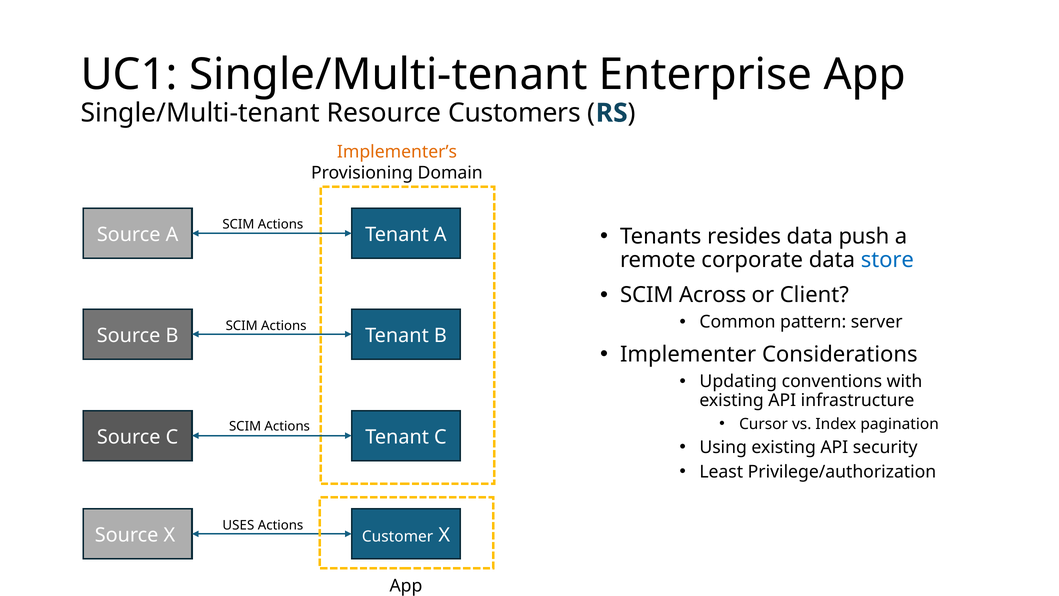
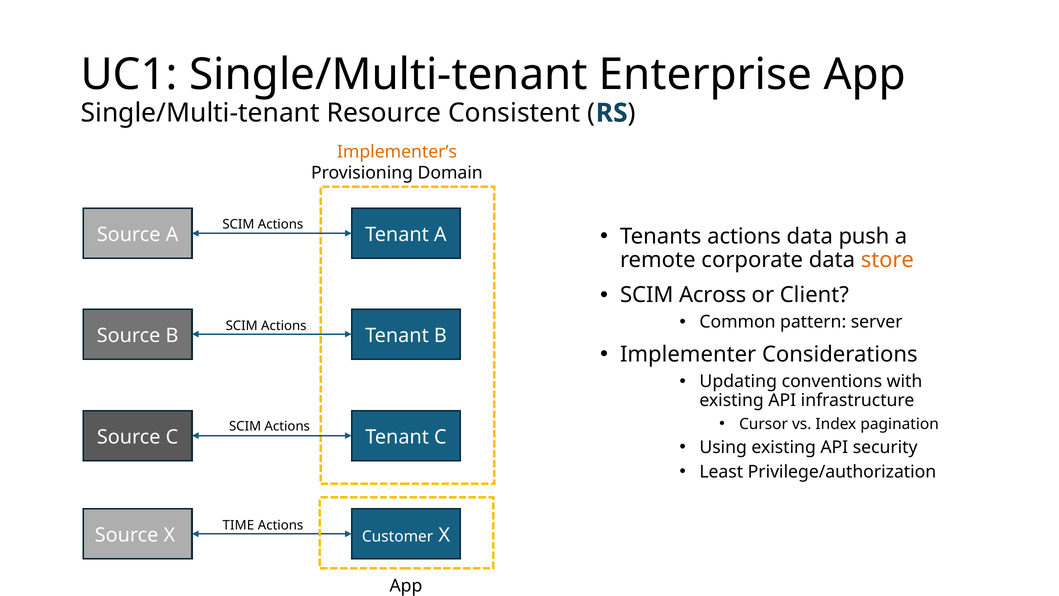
Customers: Customers -> Consistent (514, 113)
Tenants resides: resides -> actions (744, 236)
store colour: blue -> orange (887, 260)
USES: USES -> TIME (238, 525)
